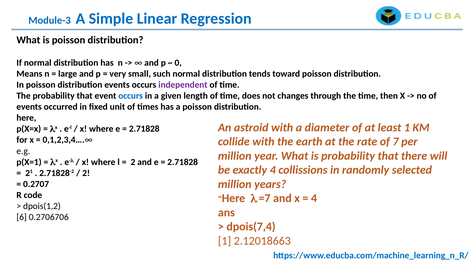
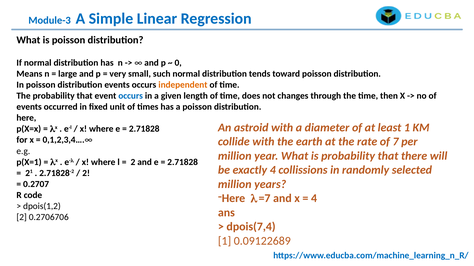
independent colour: purple -> orange (183, 85)
6: 6 -> 2 (22, 218)
2.12018663: 2.12018663 -> 0.09122689 (262, 242)
